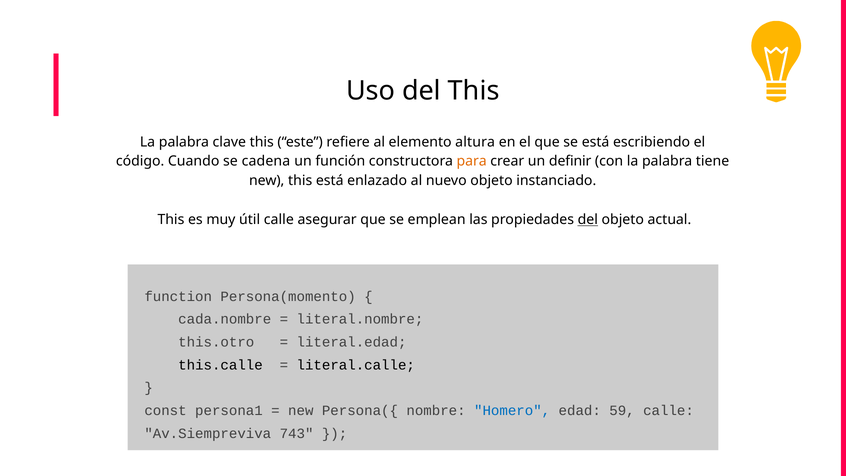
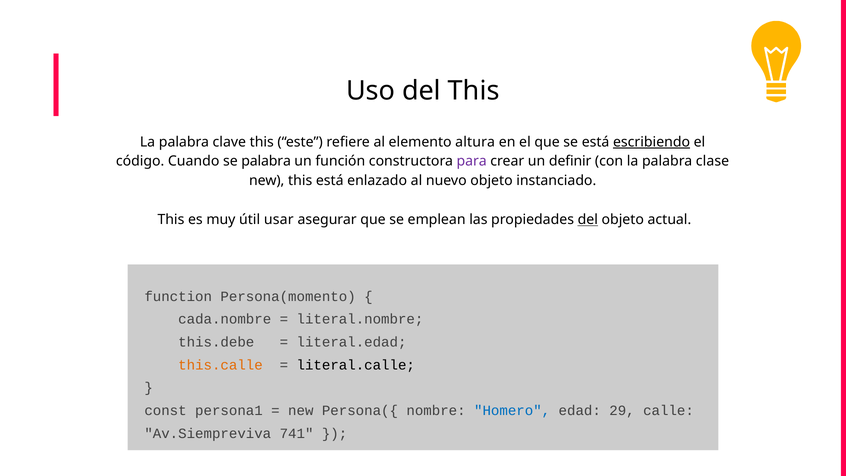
escribiendo underline: none -> present (652, 142)
se cadena: cadena -> palabra (266, 161)
para colour: orange -> purple (472, 161)
tiene: tiene -> clase (712, 161)
útil calle: calle -> usar (279, 220)
this.otro: this.otro -> this.debe (216, 342)
this.calle colour: black -> orange (220, 365)
59: 59 -> 29 (622, 410)
743: 743 -> 741 (297, 433)
